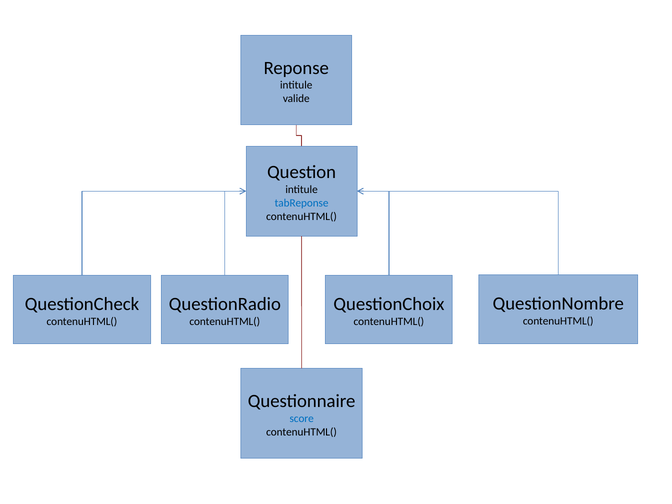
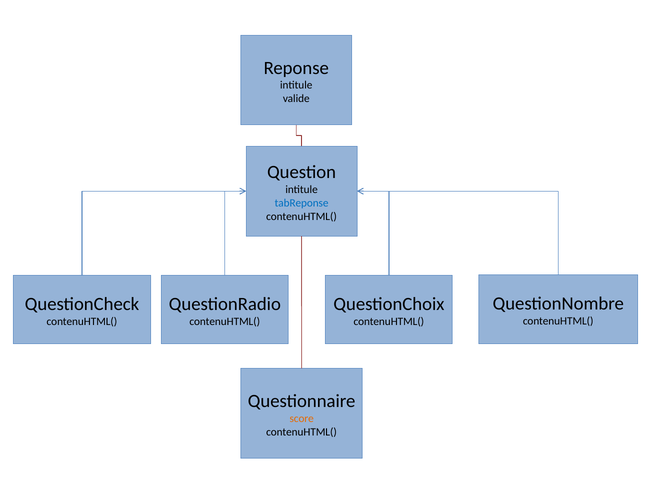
score colour: blue -> orange (302, 419)
